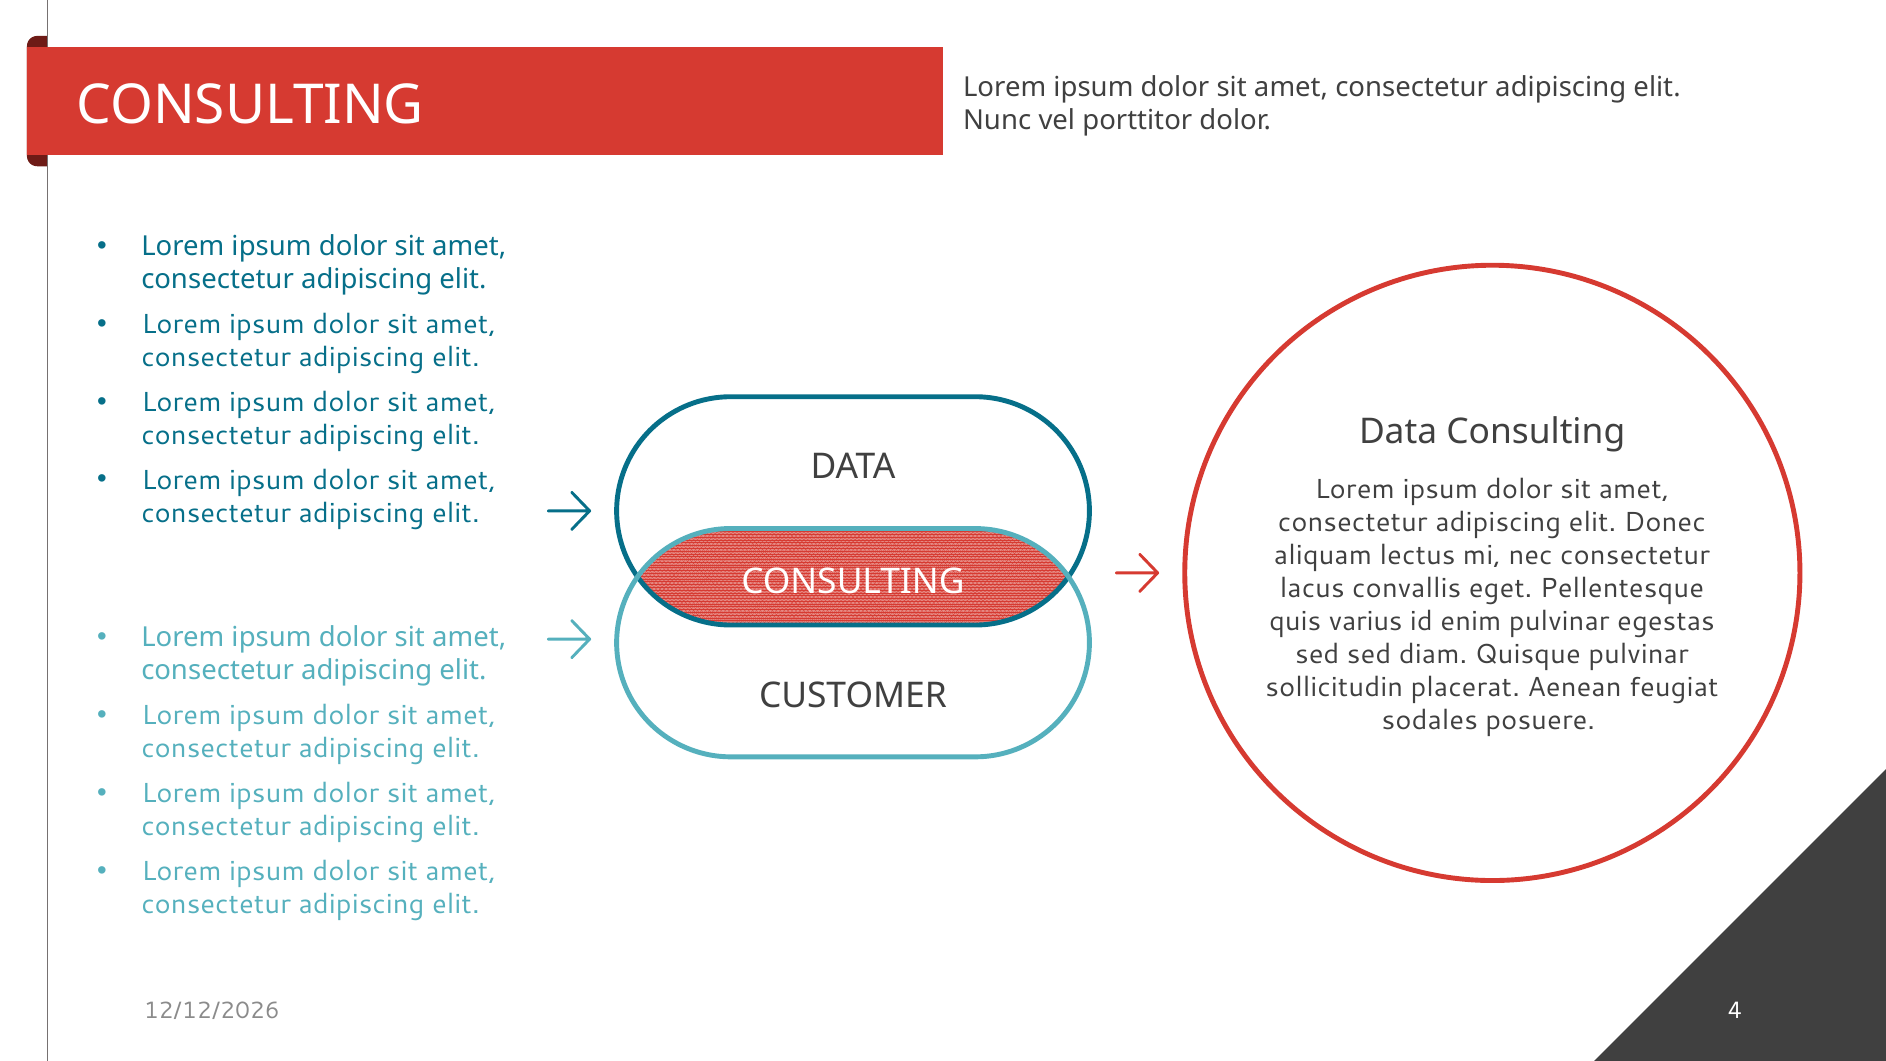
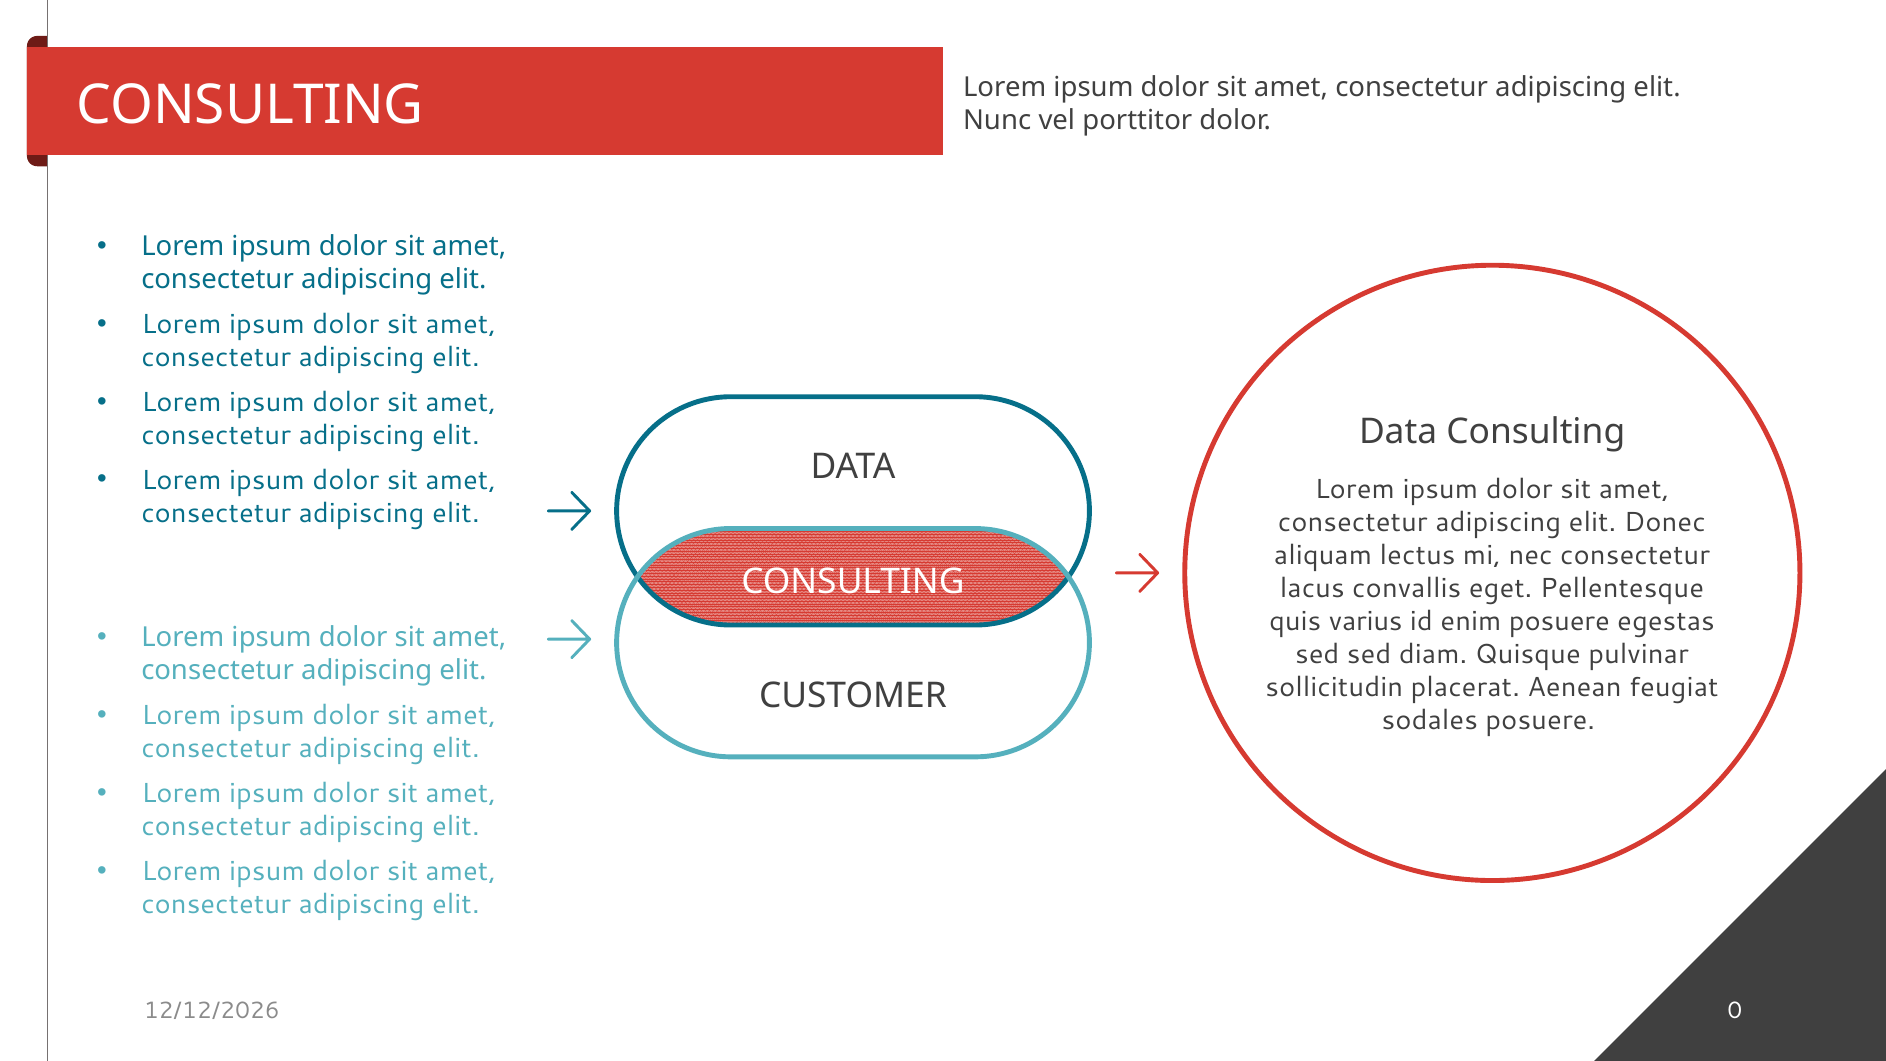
enim pulvinar: pulvinar -> posuere (1559, 622)
4: 4 -> 0 (1735, 1011)
